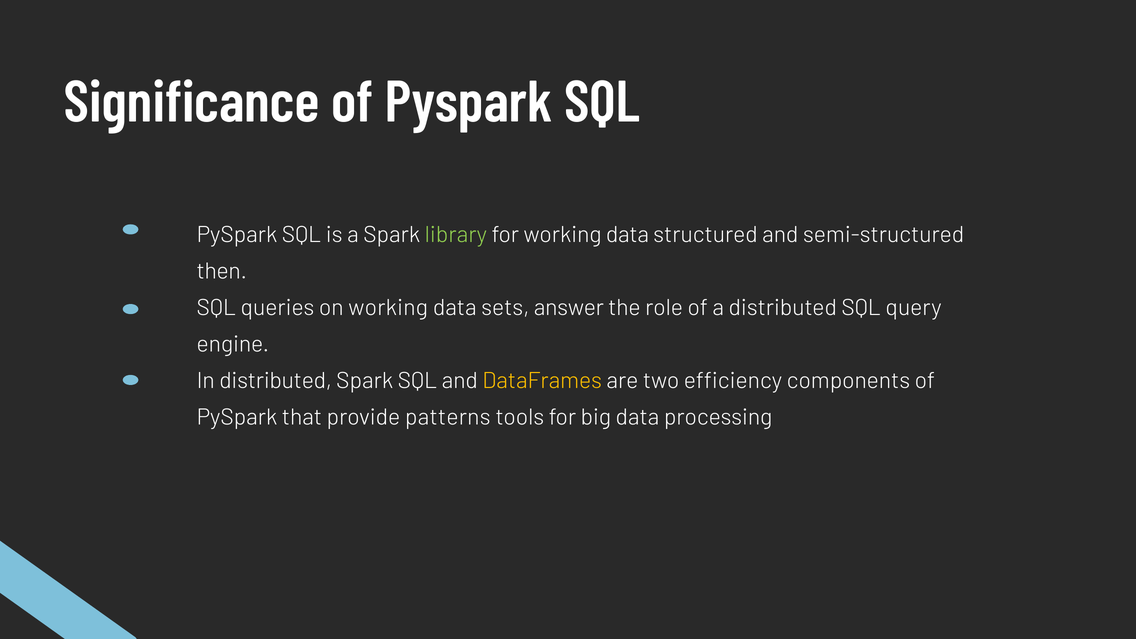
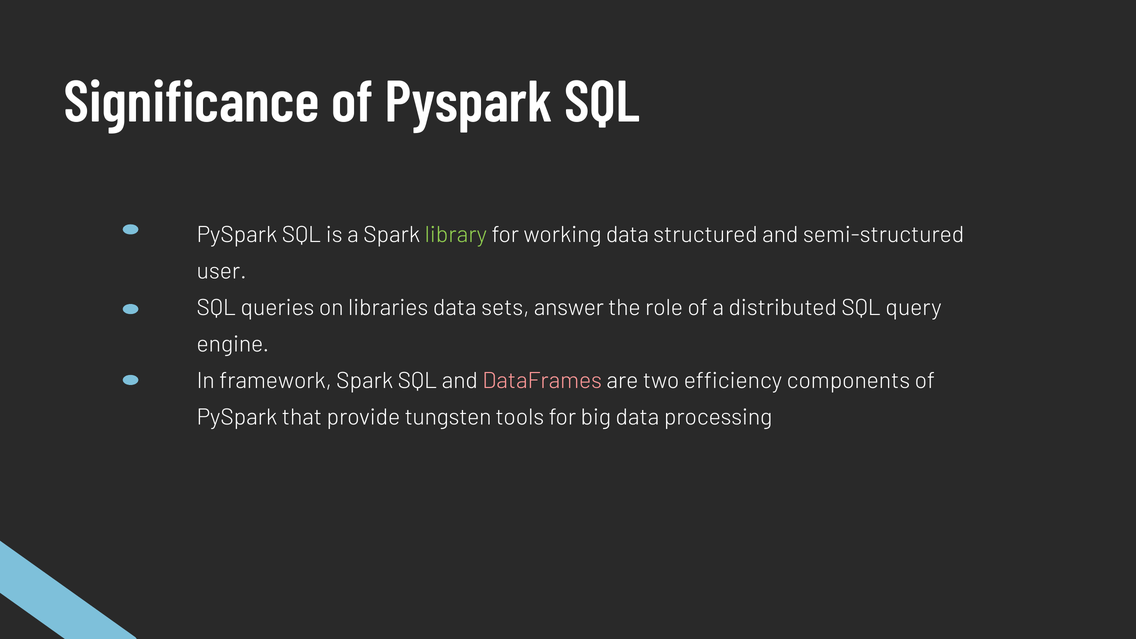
then: then -> user (222, 271)
on working: working -> libraries (388, 308)
In distributed: distributed -> framework (276, 381)
DataFrames colour: yellow -> pink (542, 381)
patterns: patterns -> tungsten (448, 417)
